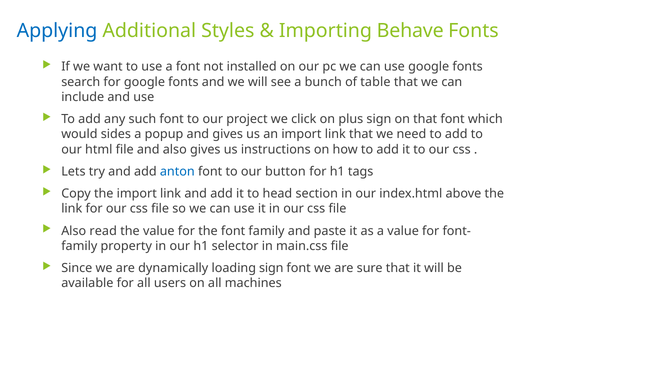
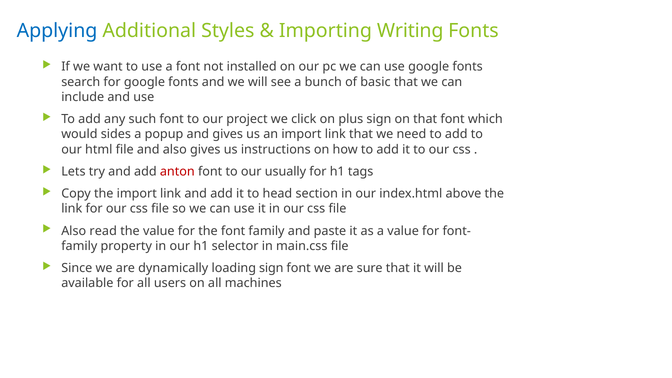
Behave: Behave -> Writing (410, 31)
table: table -> basic (375, 82)
anton colour: blue -> red (177, 172)
button: button -> usually (285, 172)
